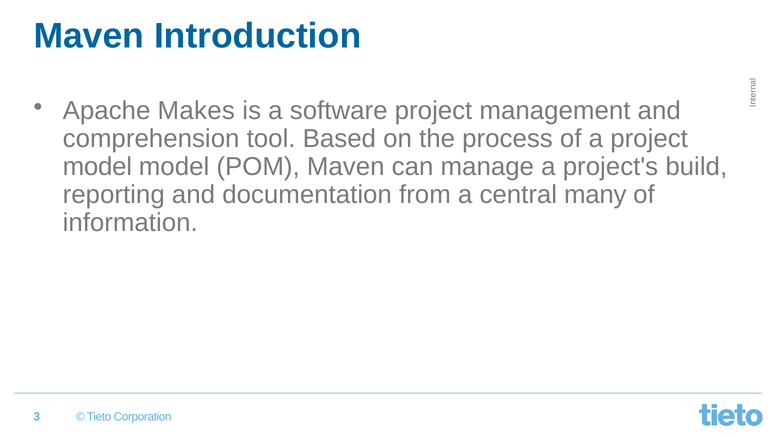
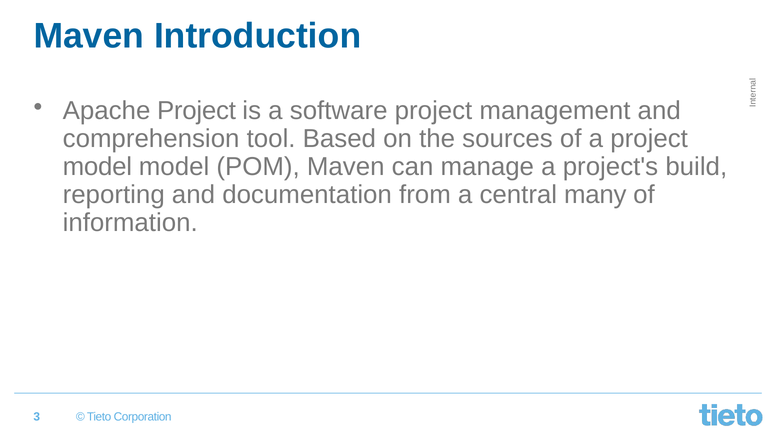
Apache Makes: Makes -> Project (196, 111)
process: process -> sources (507, 139)
